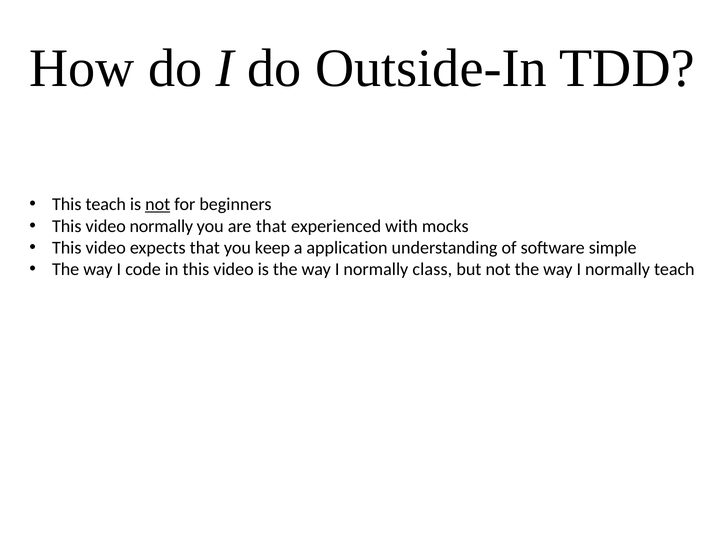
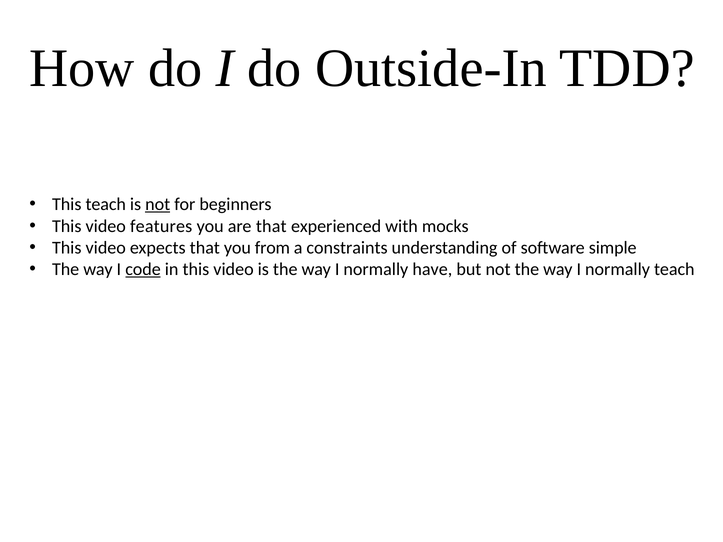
video normally: normally -> features (161, 226)
keep: keep -> from (272, 248)
application: application -> constraints (347, 248)
code underline: none -> present (143, 270)
class: class -> have (432, 270)
